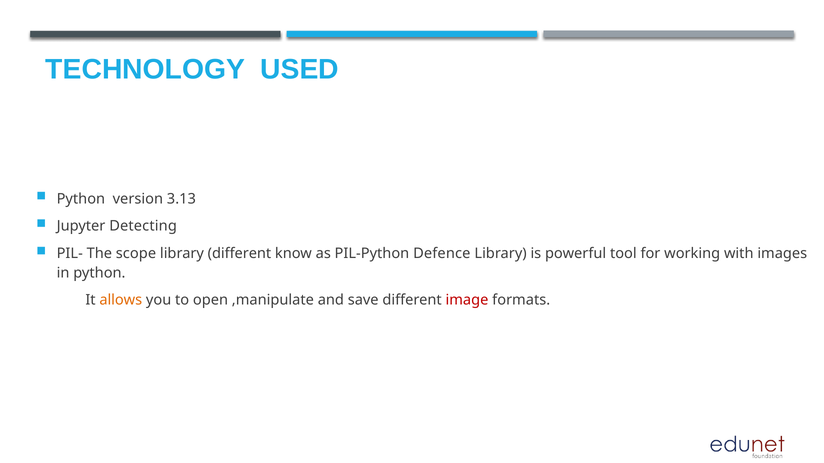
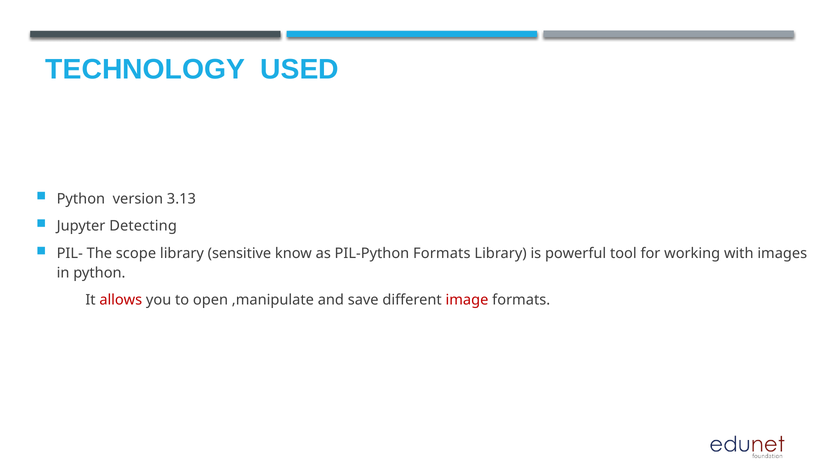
library different: different -> sensitive (239, 254)
PIL-Python Defence: Defence -> Formats (442, 254)
allows colour: orange -> red (121, 300)
